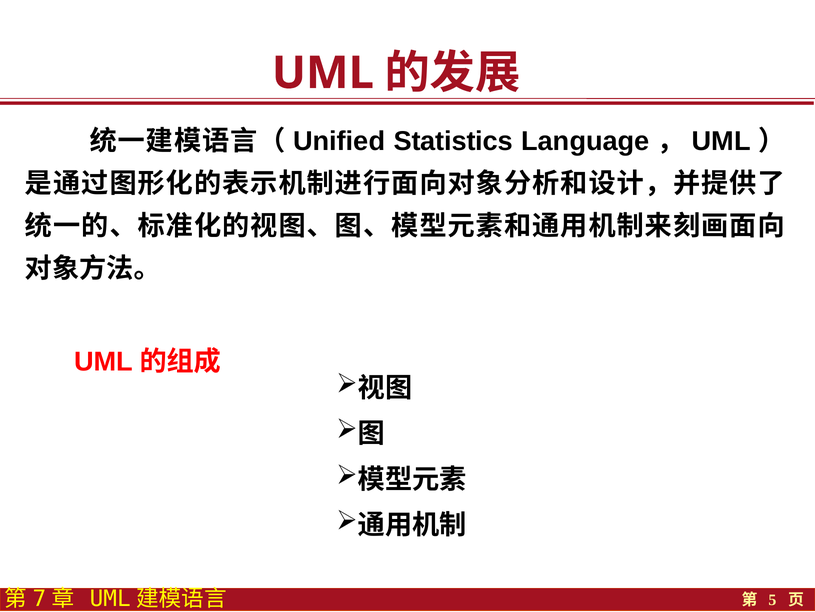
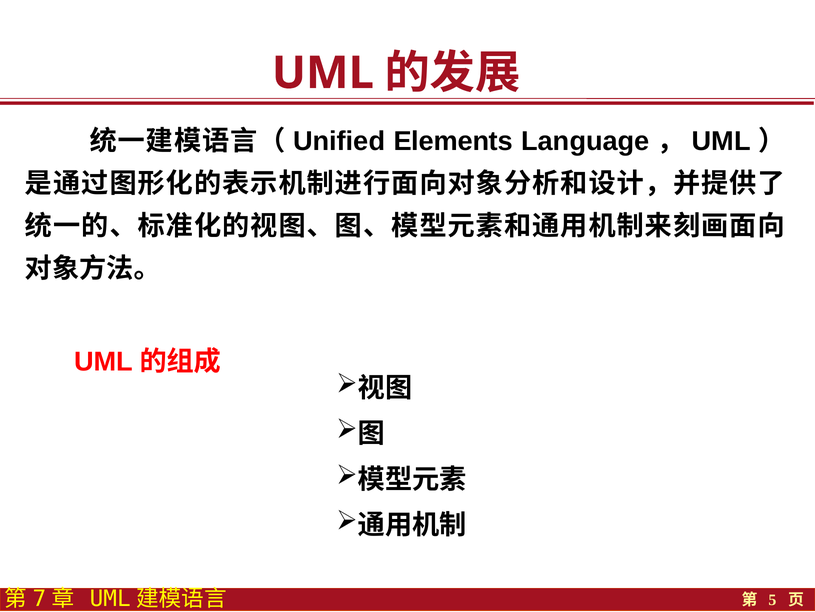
Statistics: Statistics -> Elements (453, 141)
